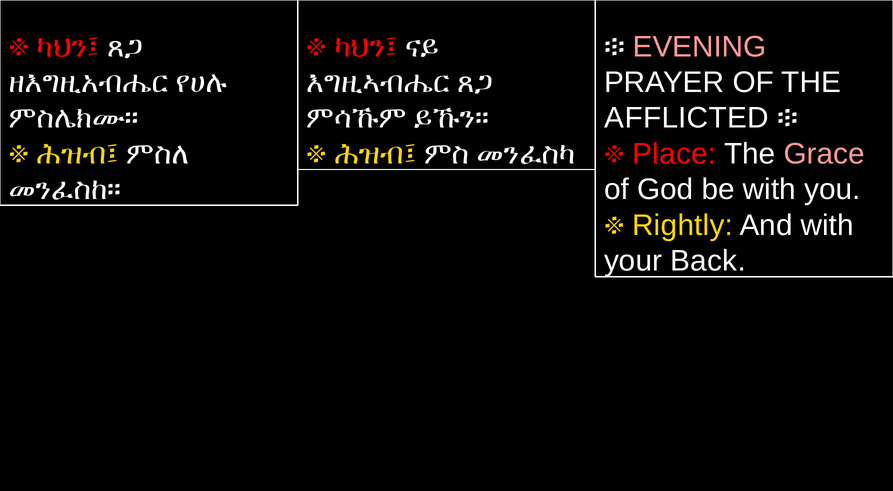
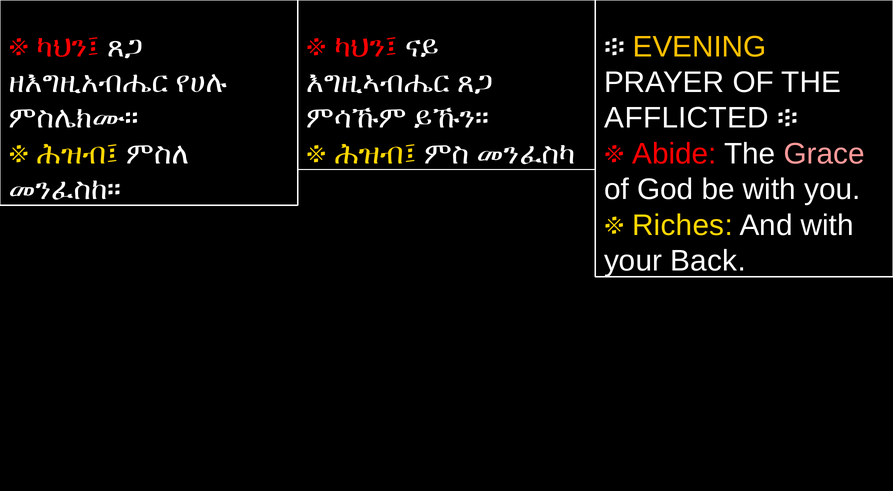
EVENING colour: pink -> yellow (700, 47)
Place: Place -> Abide (674, 154)
Rightly: Rightly -> Riches (683, 225)
